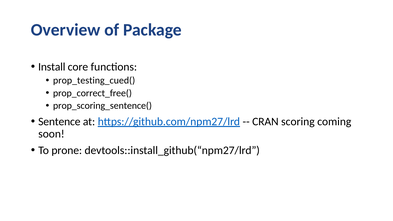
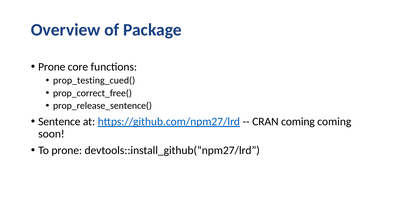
Install: Install -> Prone (52, 67)
prop_scoring_sentence(: prop_scoring_sentence( -> prop_release_sentence( (102, 106)
CRAN scoring: scoring -> coming (298, 122)
